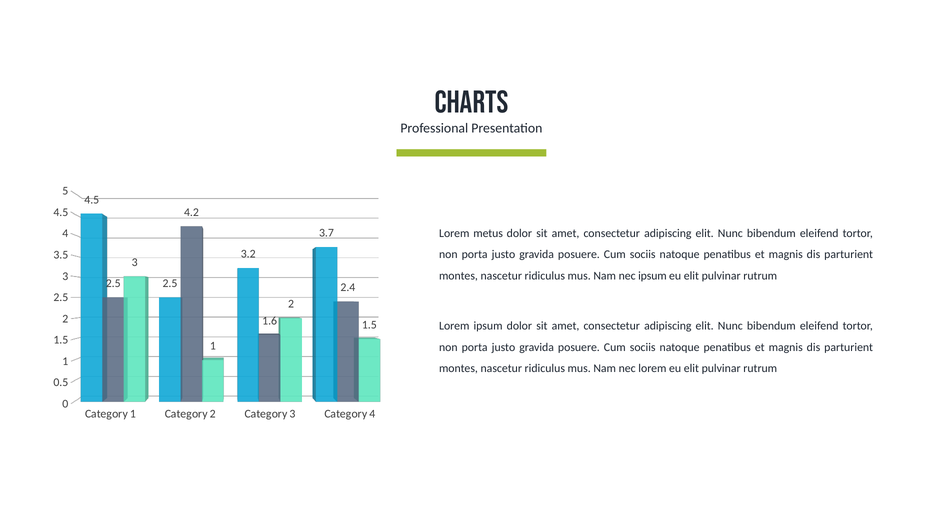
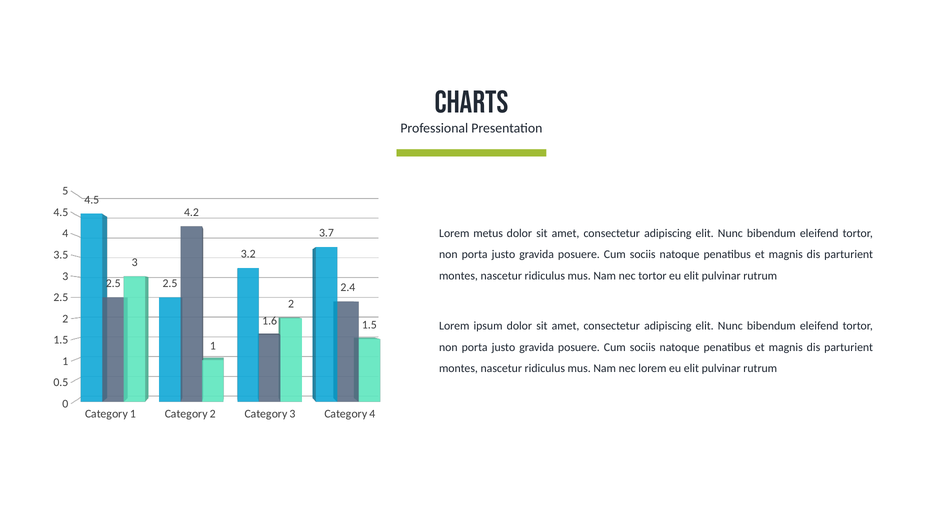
nec ipsum: ipsum -> tortor (652, 275)
